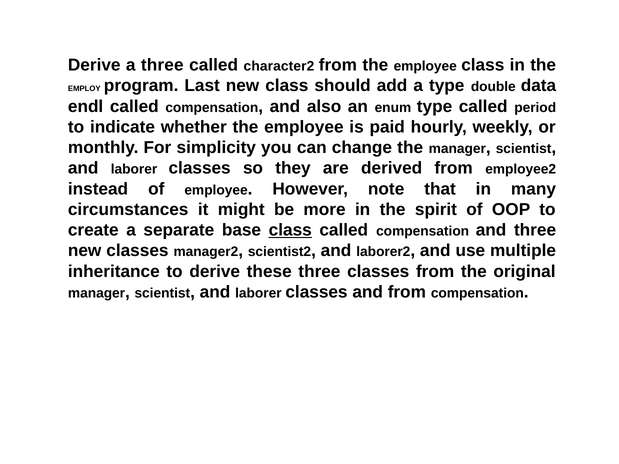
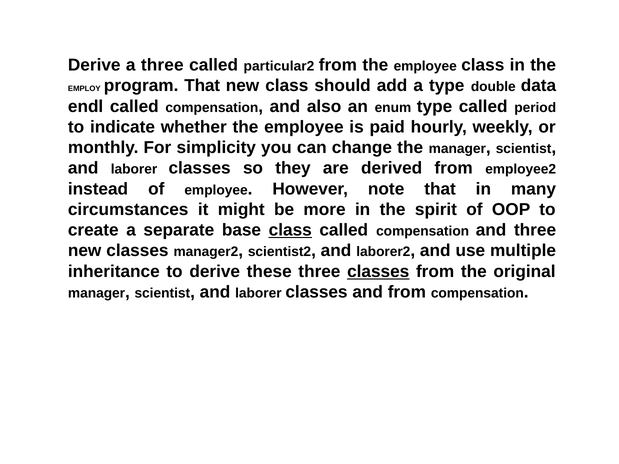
character2: character2 -> particular2 (279, 66)
program Last: Last -> That (202, 86)
classes underline: none -> present (378, 272)
